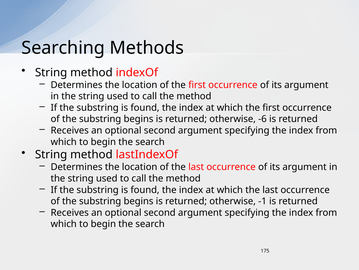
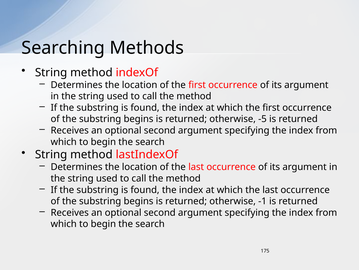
-6: -6 -> -5 (262, 119)
